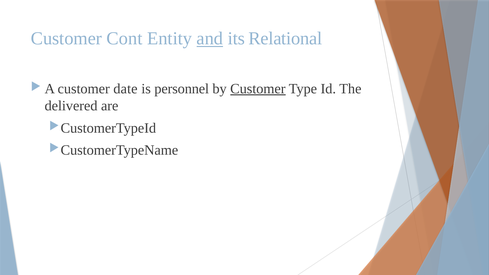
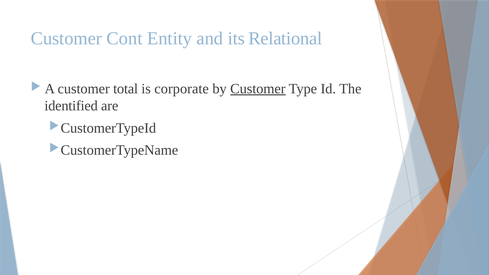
and underline: present -> none (210, 39)
date: date -> total (126, 89)
personnel: personnel -> corporate (182, 89)
delivered: delivered -> identified (71, 106)
